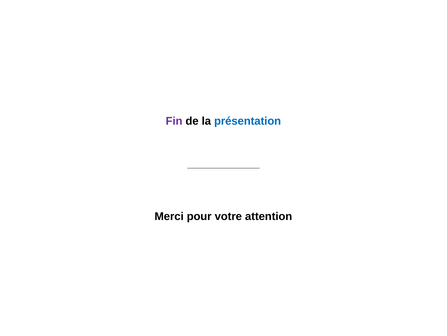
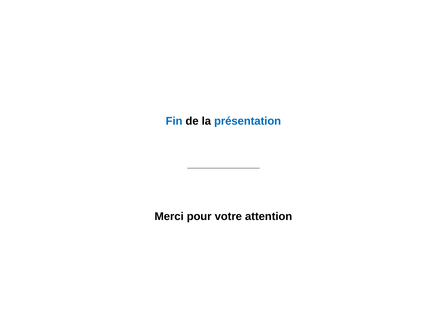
Fin colour: purple -> blue (174, 121)
